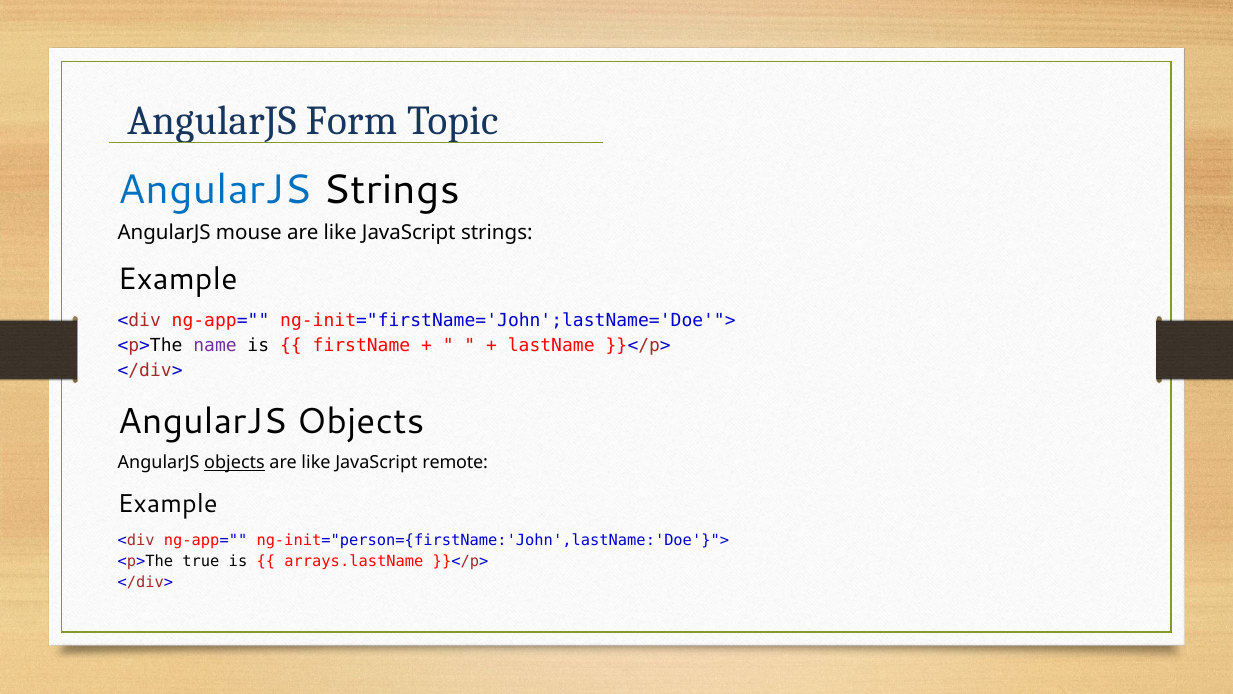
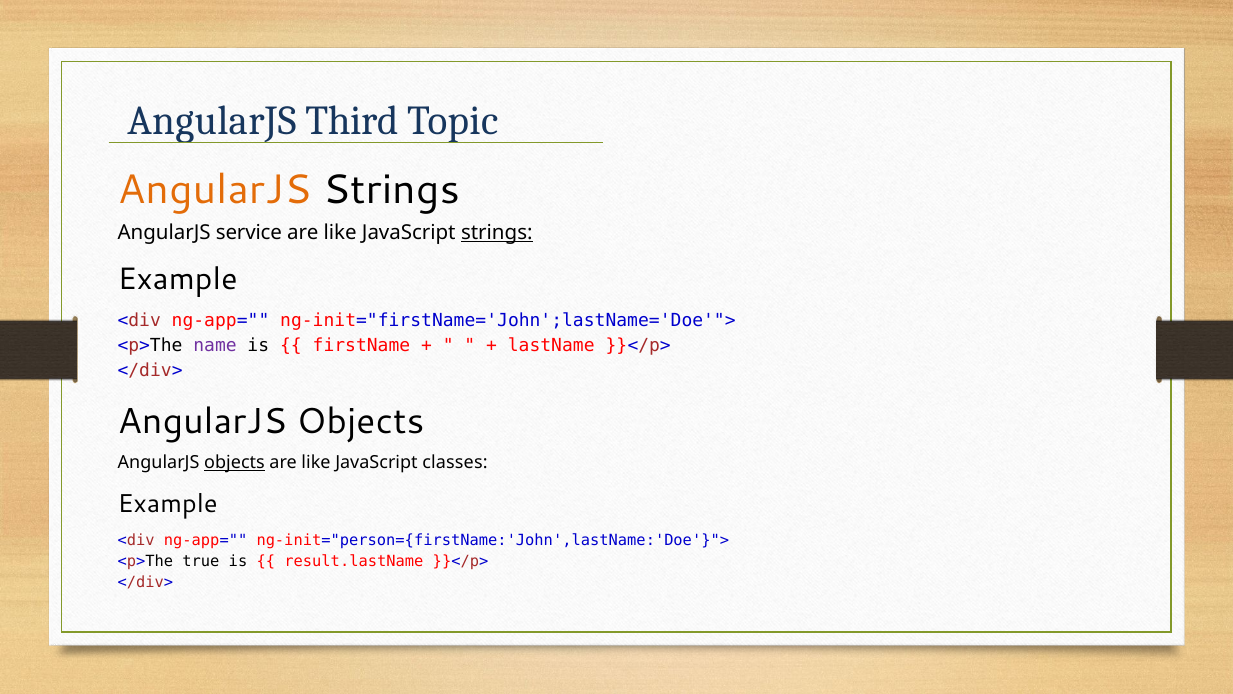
Form: Form -> Third (352, 121)
AngularJS colour: blue -> orange (215, 190)
mouse: mouse -> service (249, 232)
strings underline: none -> present (497, 232)
remote: remote -> classes (455, 462)
arrays.lastName: arrays.lastName -> result.lastName (354, 561)
